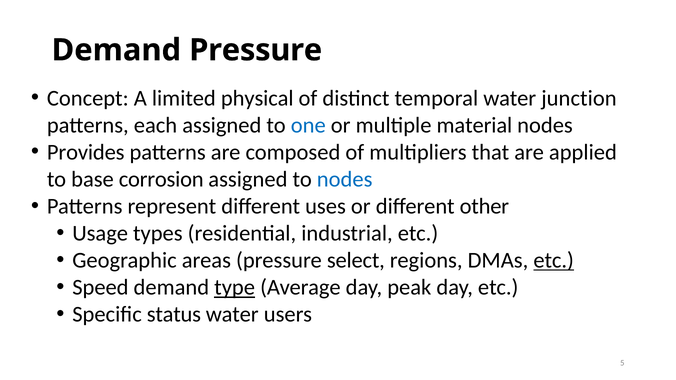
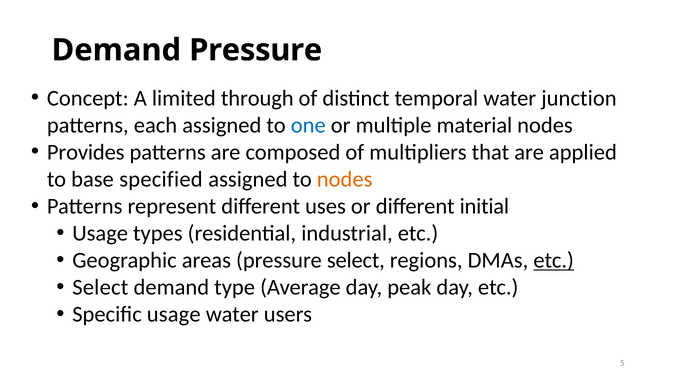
physical: physical -> through (257, 98)
corrosion: corrosion -> specified (161, 179)
nodes colour: blue -> orange (345, 179)
other: other -> initial (484, 206)
Speed: Speed -> Select (100, 288)
type underline: present -> none (235, 288)
Specific status: status -> usage (174, 315)
